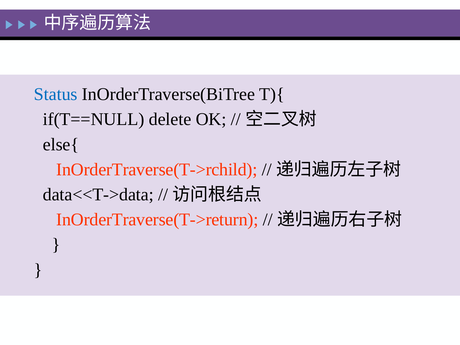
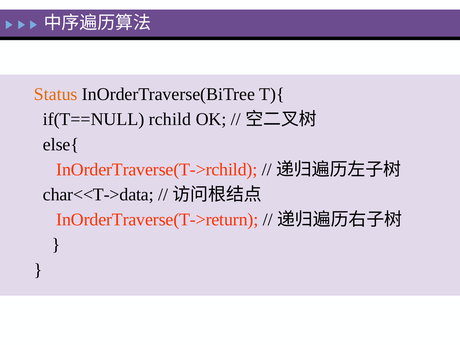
Status colour: blue -> orange (56, 94)
delete: delete -> rchild (170, 119)
data<<T->data: data<<T->data -> char<<T->data (98, 195)
